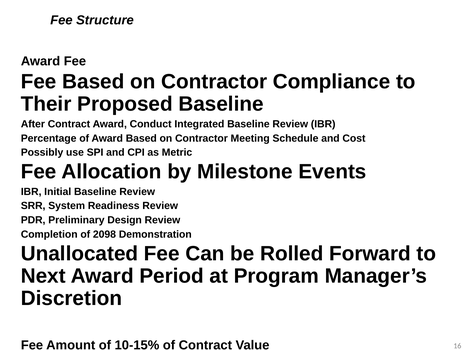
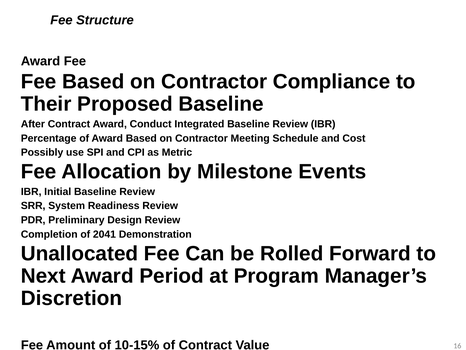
2098: 2098 -> 2041 (104, 234)
